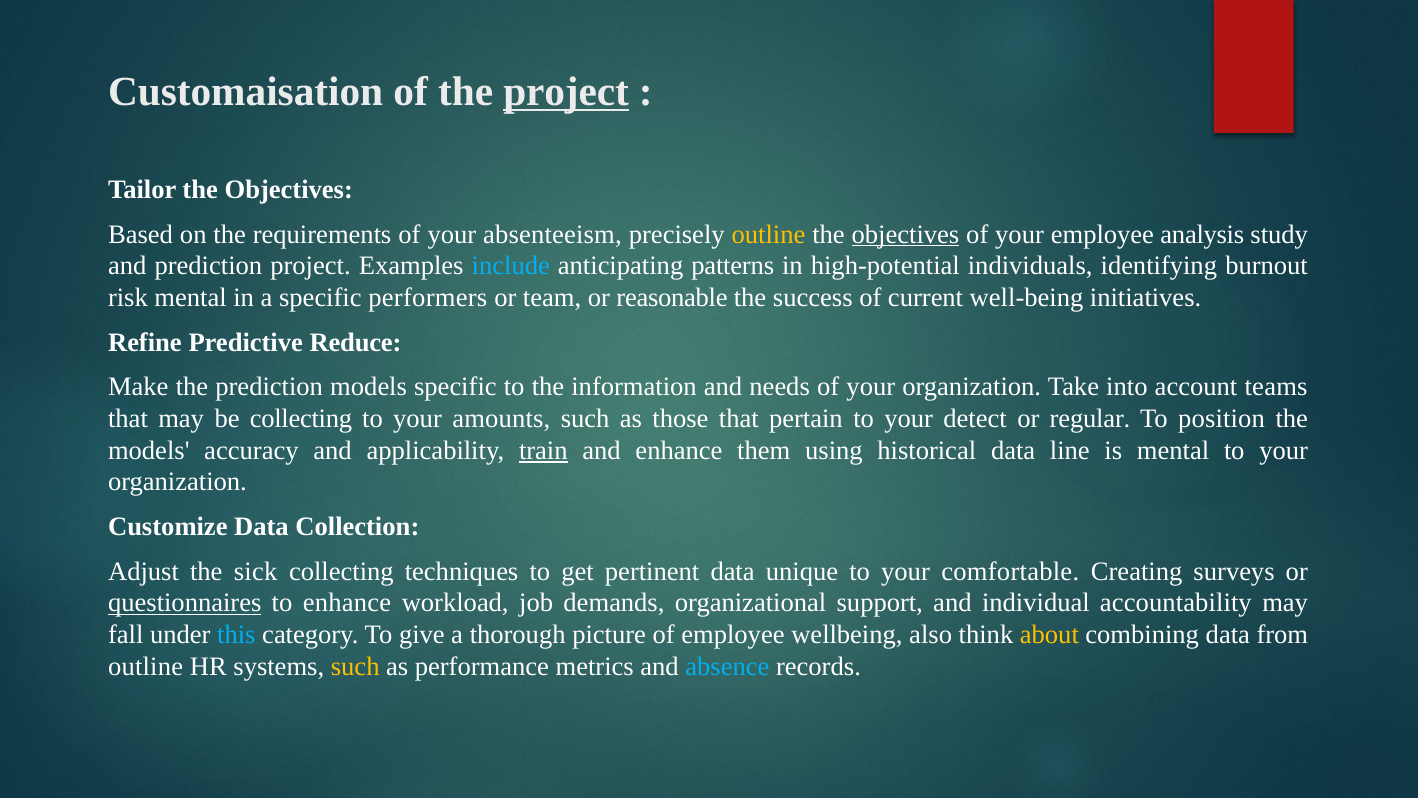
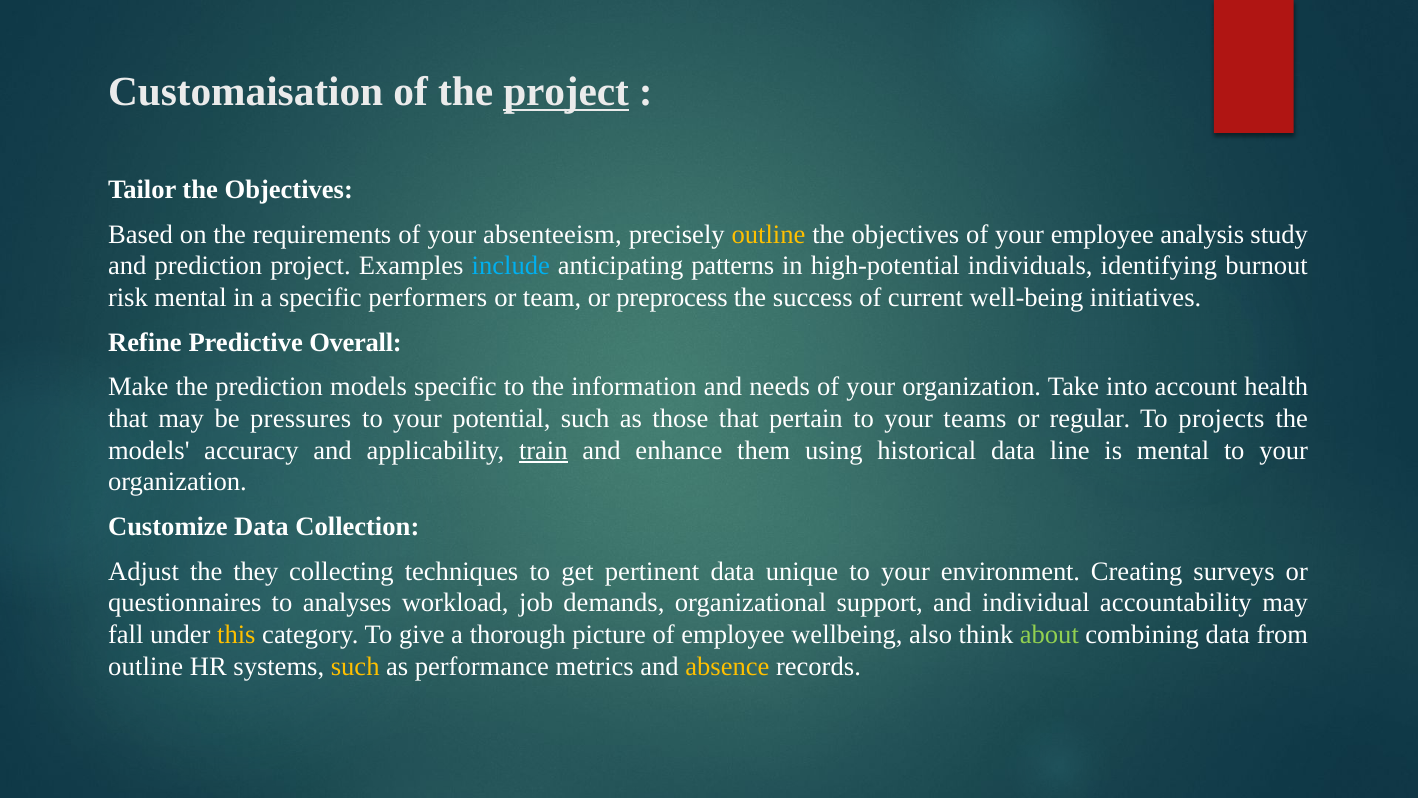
objectives underline: present -> none (905, 234)
reasonable: reasonable -> preprocess (672, 297)
Reduce: Reduce -> Overall (356, 342)
teams: teams -> health (1276, 387)
be collecting: collecting -> pressures (301, 419)
amounts: amounts -> potential (501, 419)
detect: detect -> teams (975, 419)
position: position -> projects (1221, 419)
sick: sick -> they (256, 571)
comfortable: comfortable -> environment (1010, 571)
questionnaires underline: present -> none (185, 603)
to enhance: enhance -> analyses (347, 603)
this colour: light blue -> yellow (236, 634)
about colour: yellow -> light green (1049, 634)
absence colour: light blue -> yellow (727, 666)
